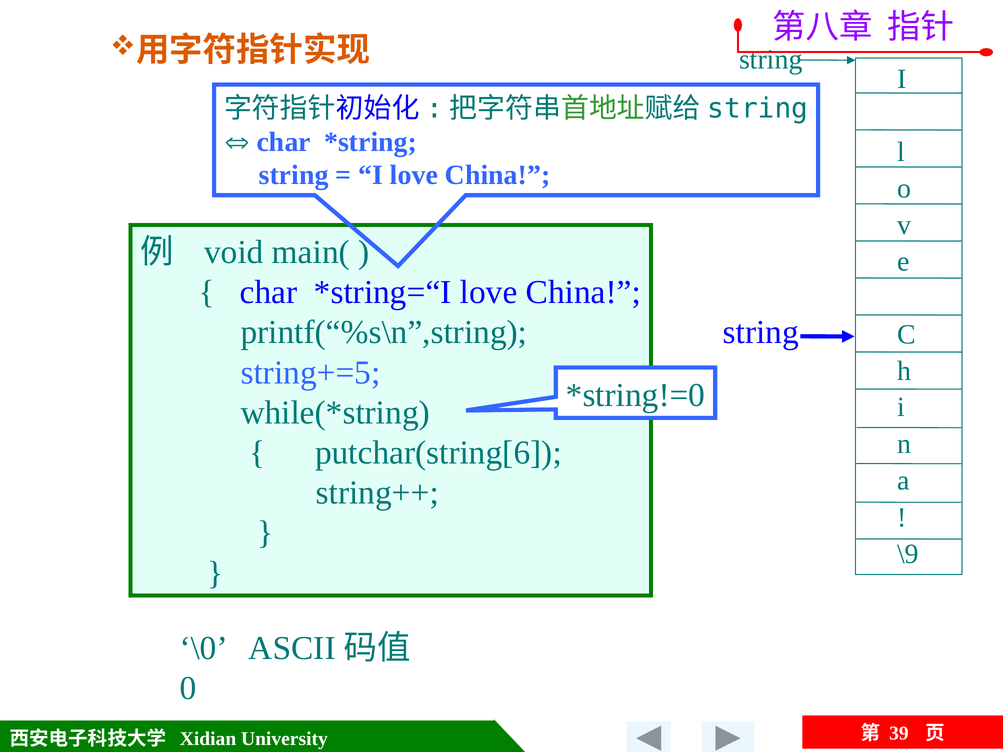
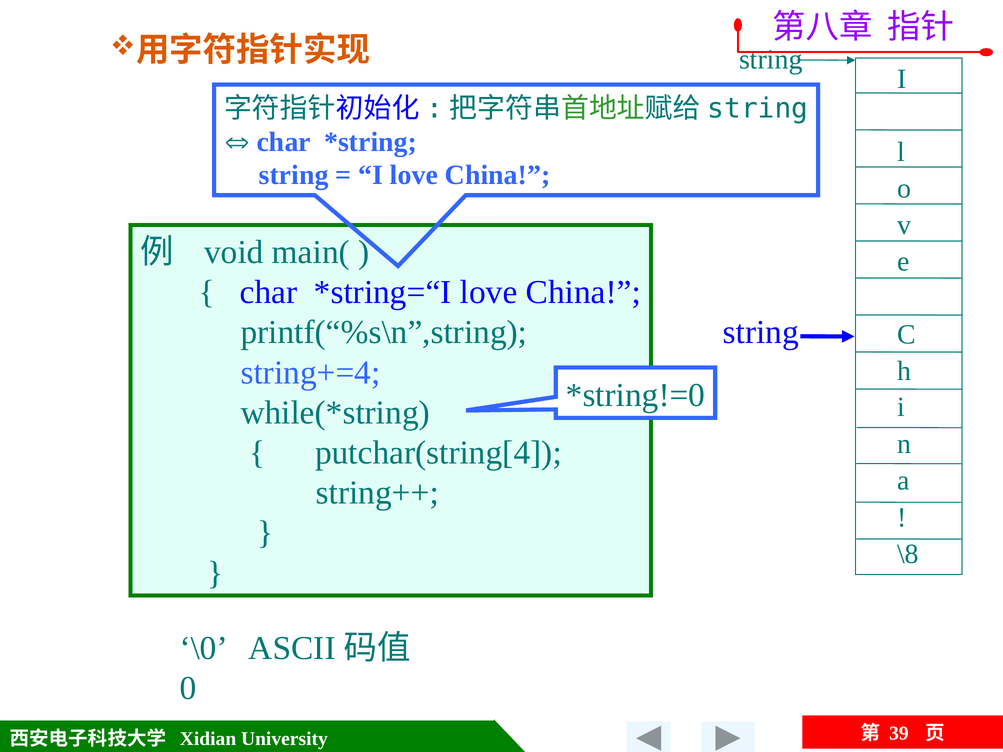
string+=5: string+=5 -> string+=4 (311, 373)
putchar(string[6: putchar(string[6 -> putchar(string[4 (438, 453)
\9: \9 -> \8 (908, 554)
